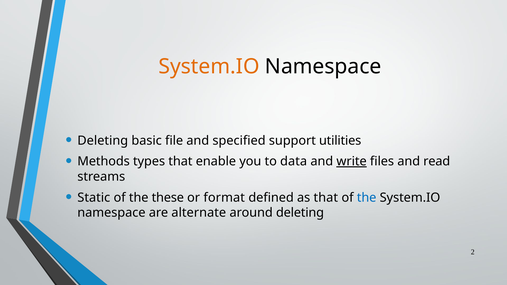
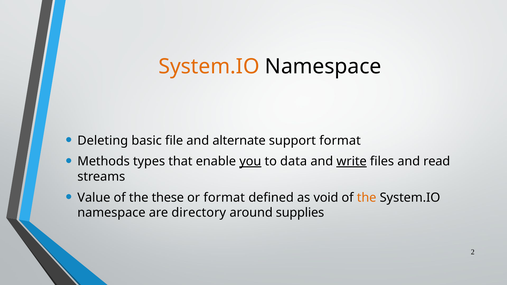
specified: specified -> alternate (239, 141)
support utilities: utilities -> format (340, 141)
you underline: none -> present (250, 162)
Static: Static -> Value (94, 198)
as that: that -> void (326, 198)
the colour: blue -> orange (367, 198)
alternate: alternate -> directory (199, 213)
around deleting: deleting -> supplies (300, 213)
